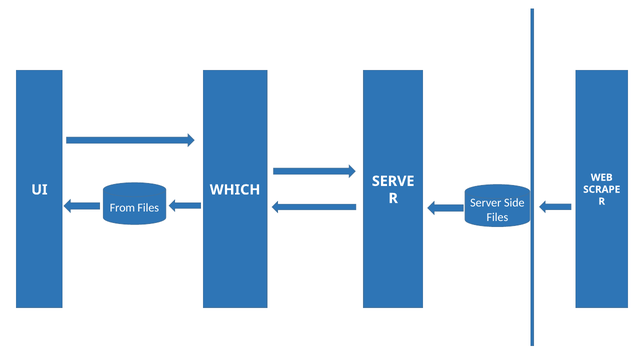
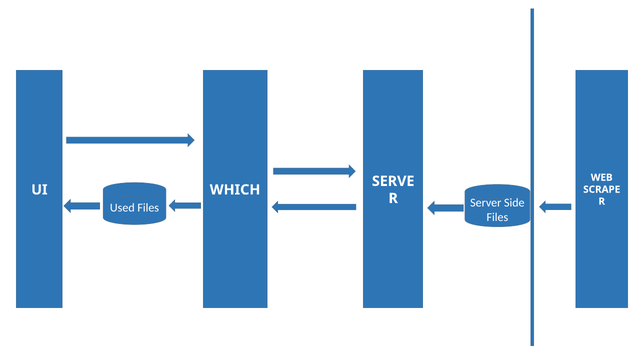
From: From -> Used (122, 208)
